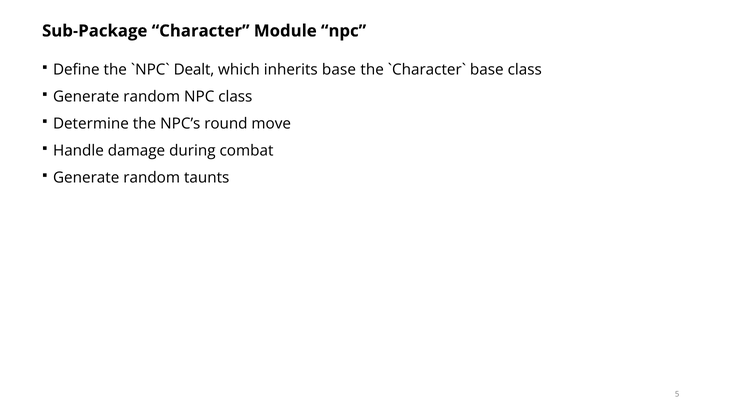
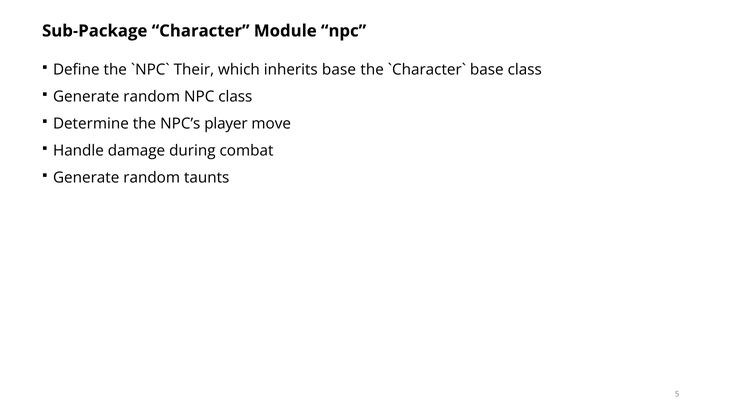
Dealt: Dealt -> Their (194, 70)
round: round -> player (226, 124)
